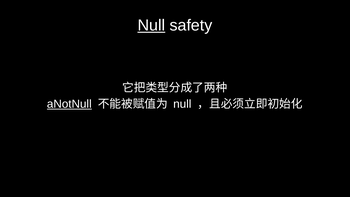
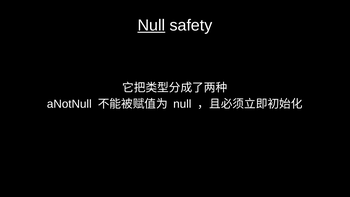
aNotNull underline: present -> none (69, 104)
